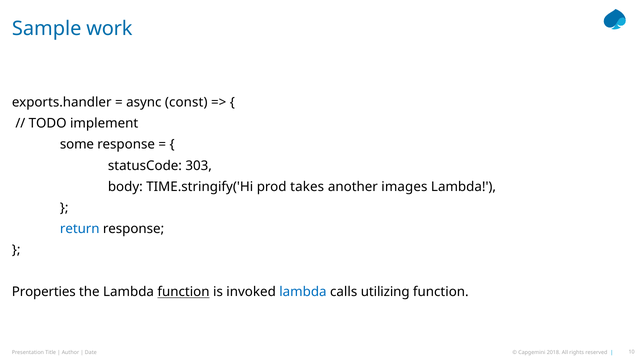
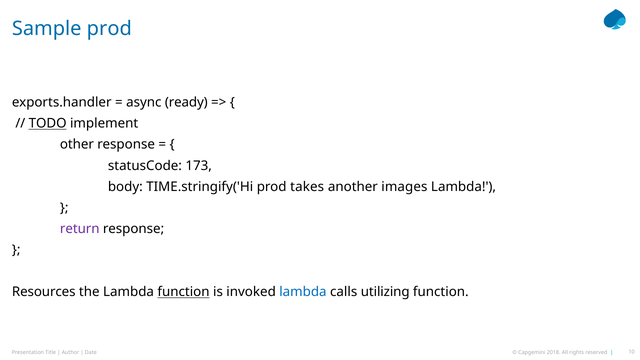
Sample work: work -> prod (109, 29)
const: const -> ready (186, 102)
TODO underline: none -> present (48, 123)
some: some -> other (77, 145)
303: 303 -> 173 (199, 166)
return colour: blue -> purple (80, 229)
Properties: Properties -> Resources (44, 292)
